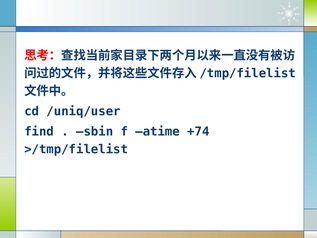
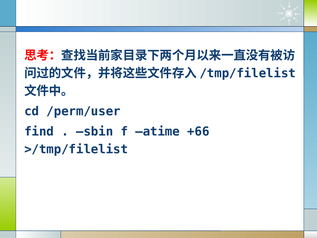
/uniq/user: /uniq/user -> /perm/user (84, 111)
+74: +74 -> +66 (198, 131)
